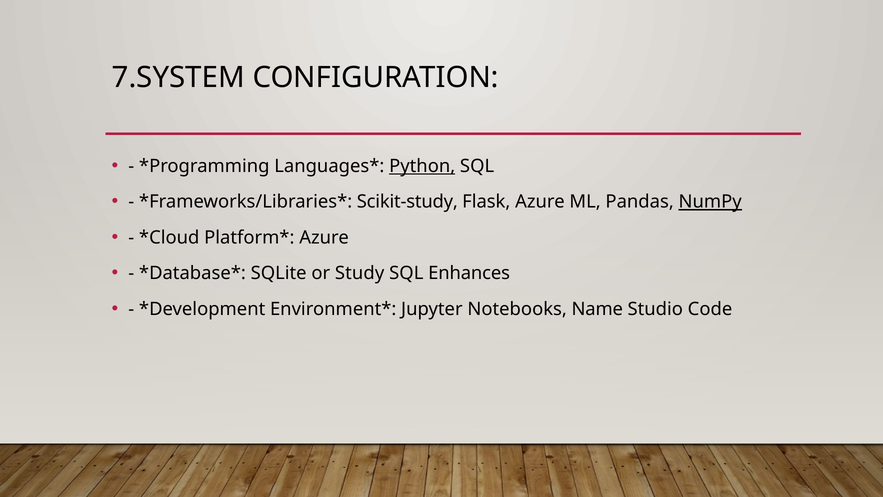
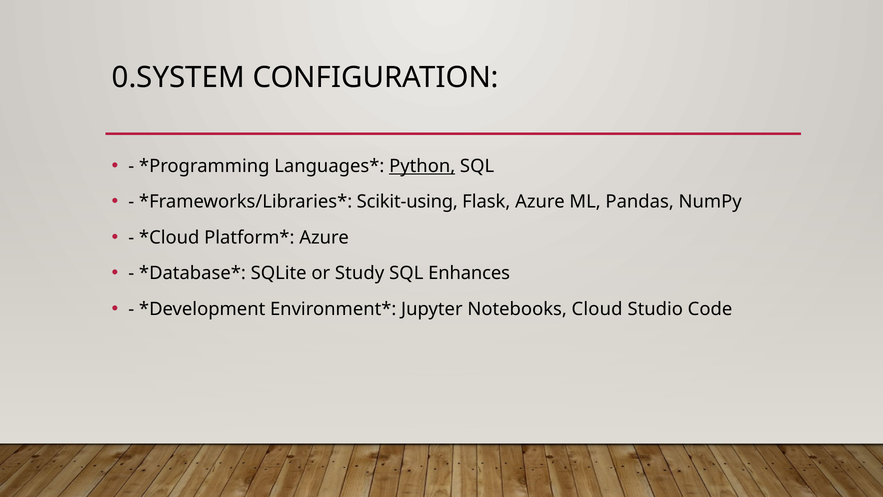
7.SYSTEM: 7.SYSTEM -> 0.SYSTEM (178, 77)
Scikit-study: Scikit-study -> Scikit-using (407, 202)
NumPy underline: present -> none (710, 202)
Name: Name -> Cloud (597, 309)
